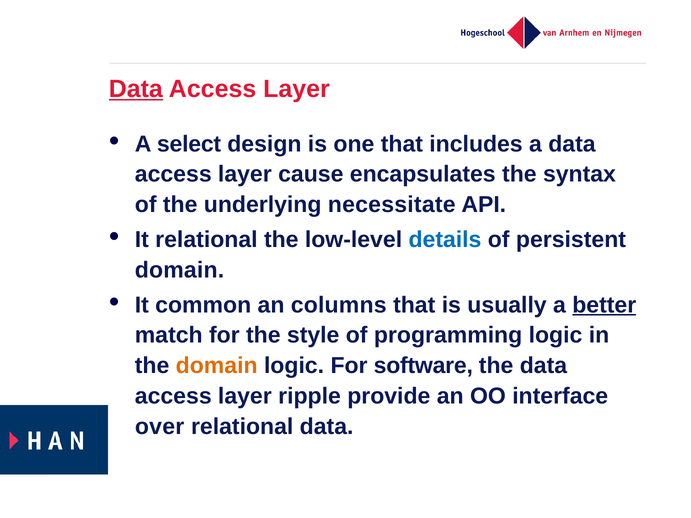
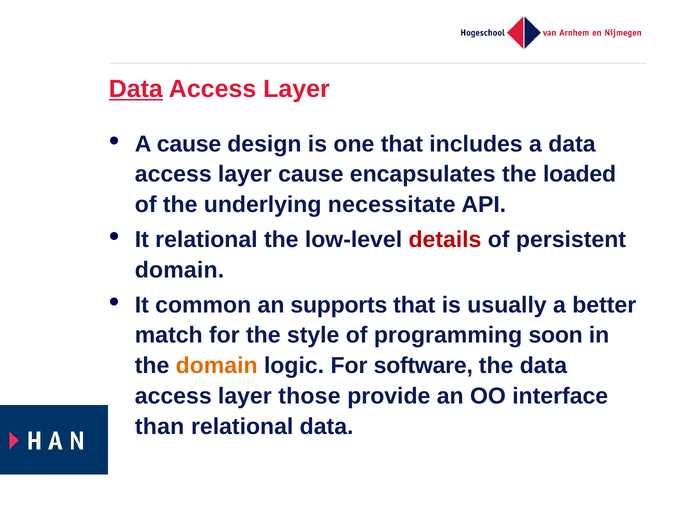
A select: select -> cause (189, 144)
syntax: syntax -> loaded (580, 174)
details colour: blue -> red (445, 240)
columns: columns -> supports (339, 305)
better underline: present -> none (604, 305)
programming logic: logic -> soon (556, 336)
ripple: ripple -> those (309, 396)
over: over -> than (160, 427)
